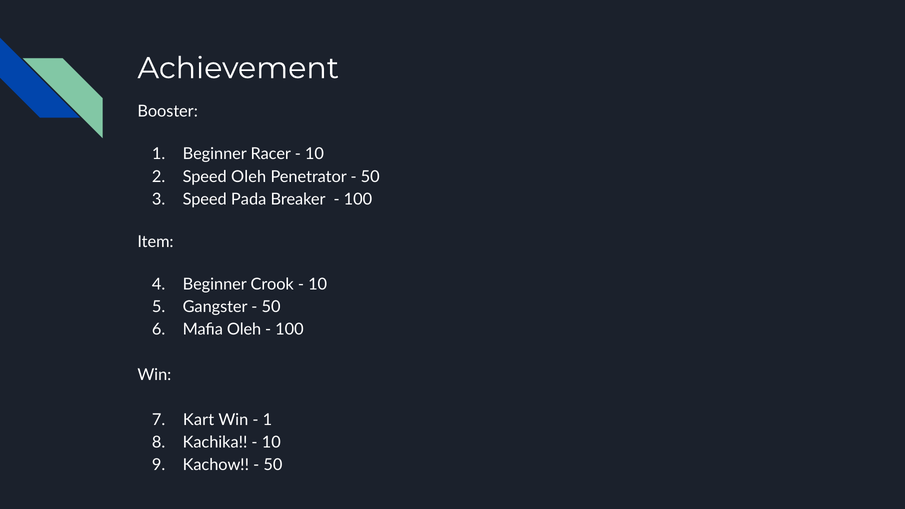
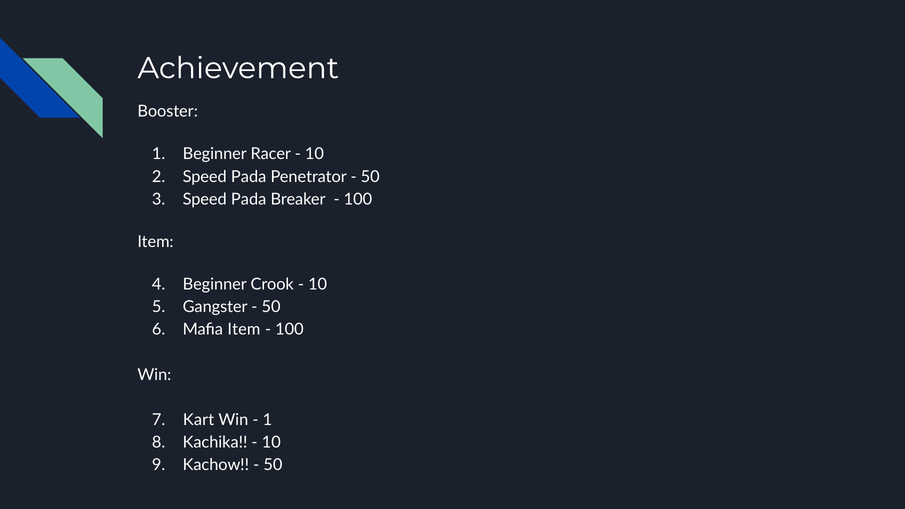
Oleh: Oleh -> Pada (249, 177)
Mafia Oleh: Oleh -> Item (244, 330)
